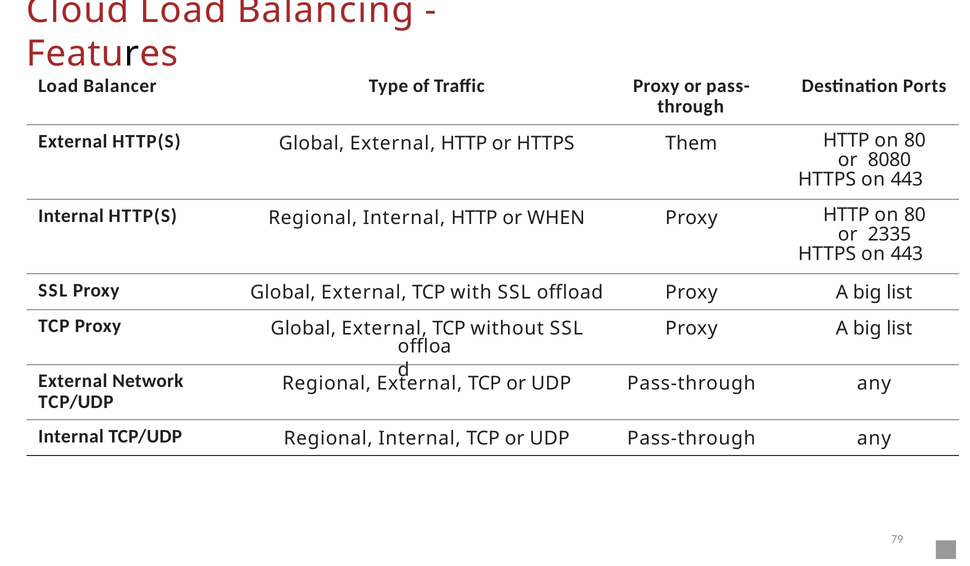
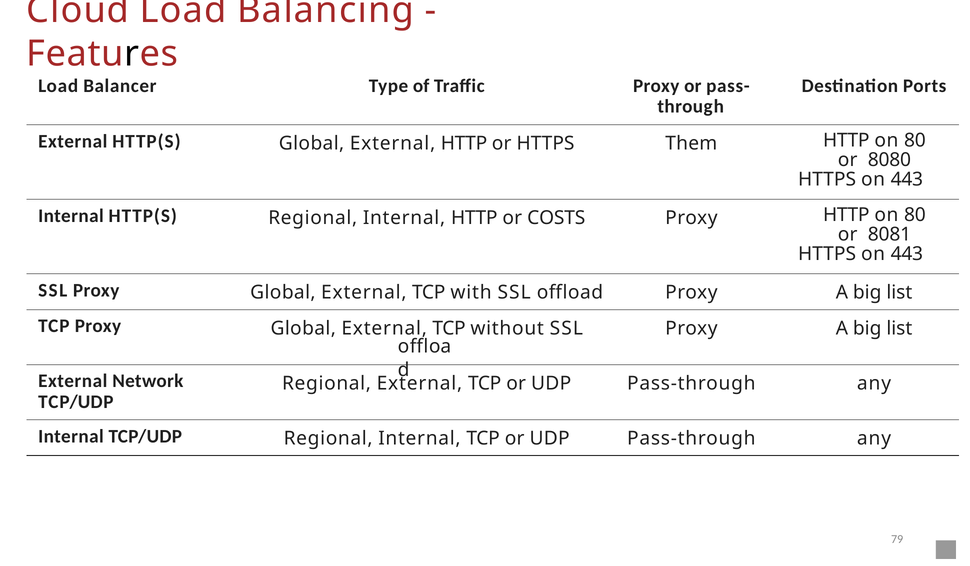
WHEN: WHEN -> COSTS (556, 218)
2335: 2335 -> 8081 (889, 234)
